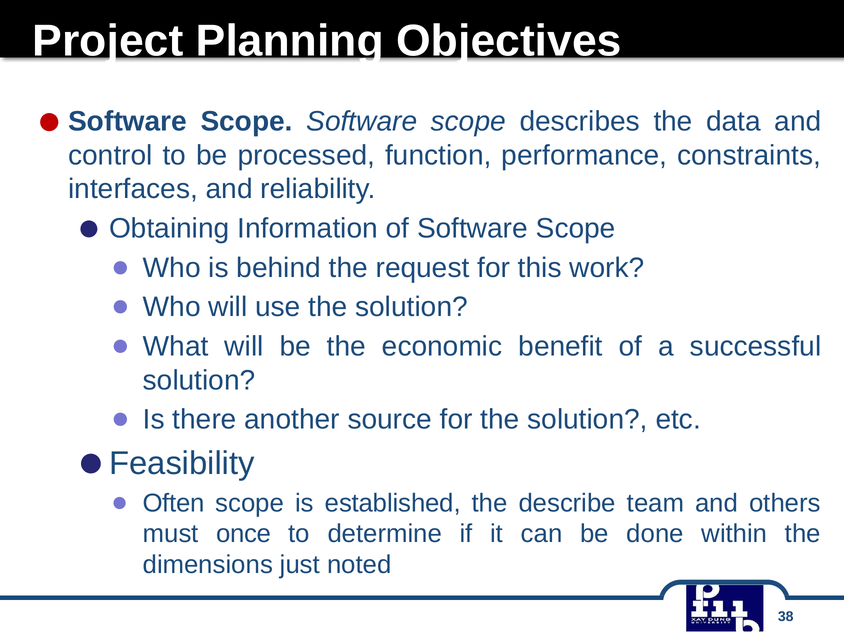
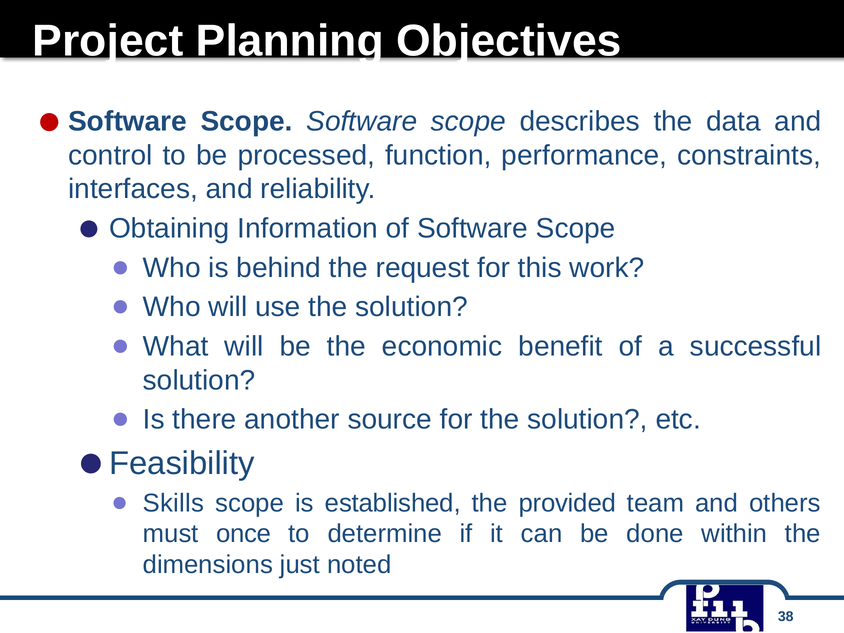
Often: Often -> Skills (173, 503)
describe: describe -> provided (567, 503)
